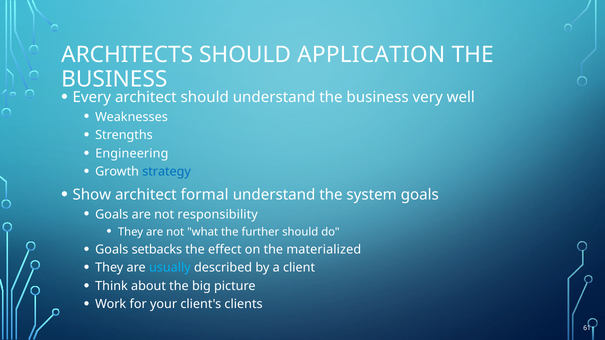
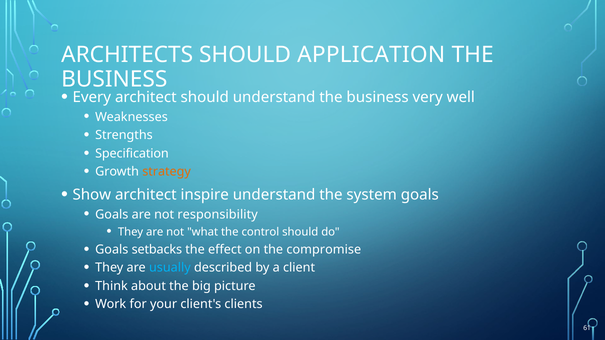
Engineering: Engineering -> Specification (132, 154)
strategy colour: blue -> orange (167, 172)
formal: formal -> inspire (205, 195)
further: further -> control (260, 232)
materialized: materialized -> compromise (324, 250)
